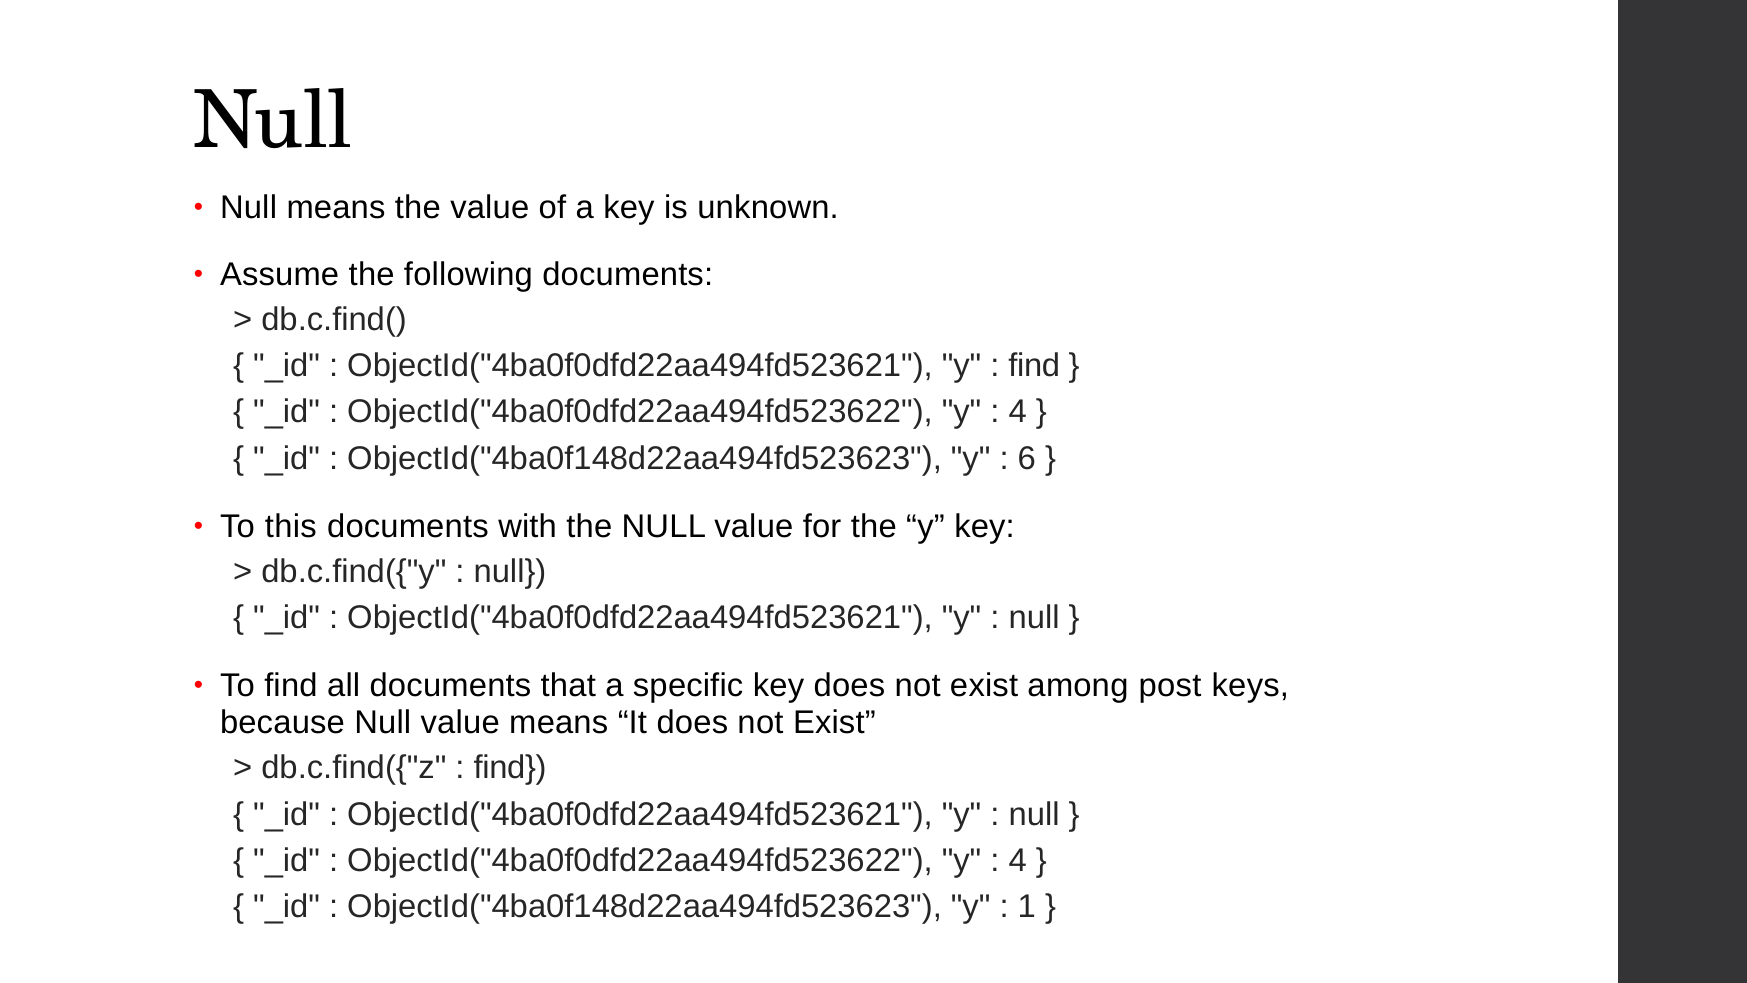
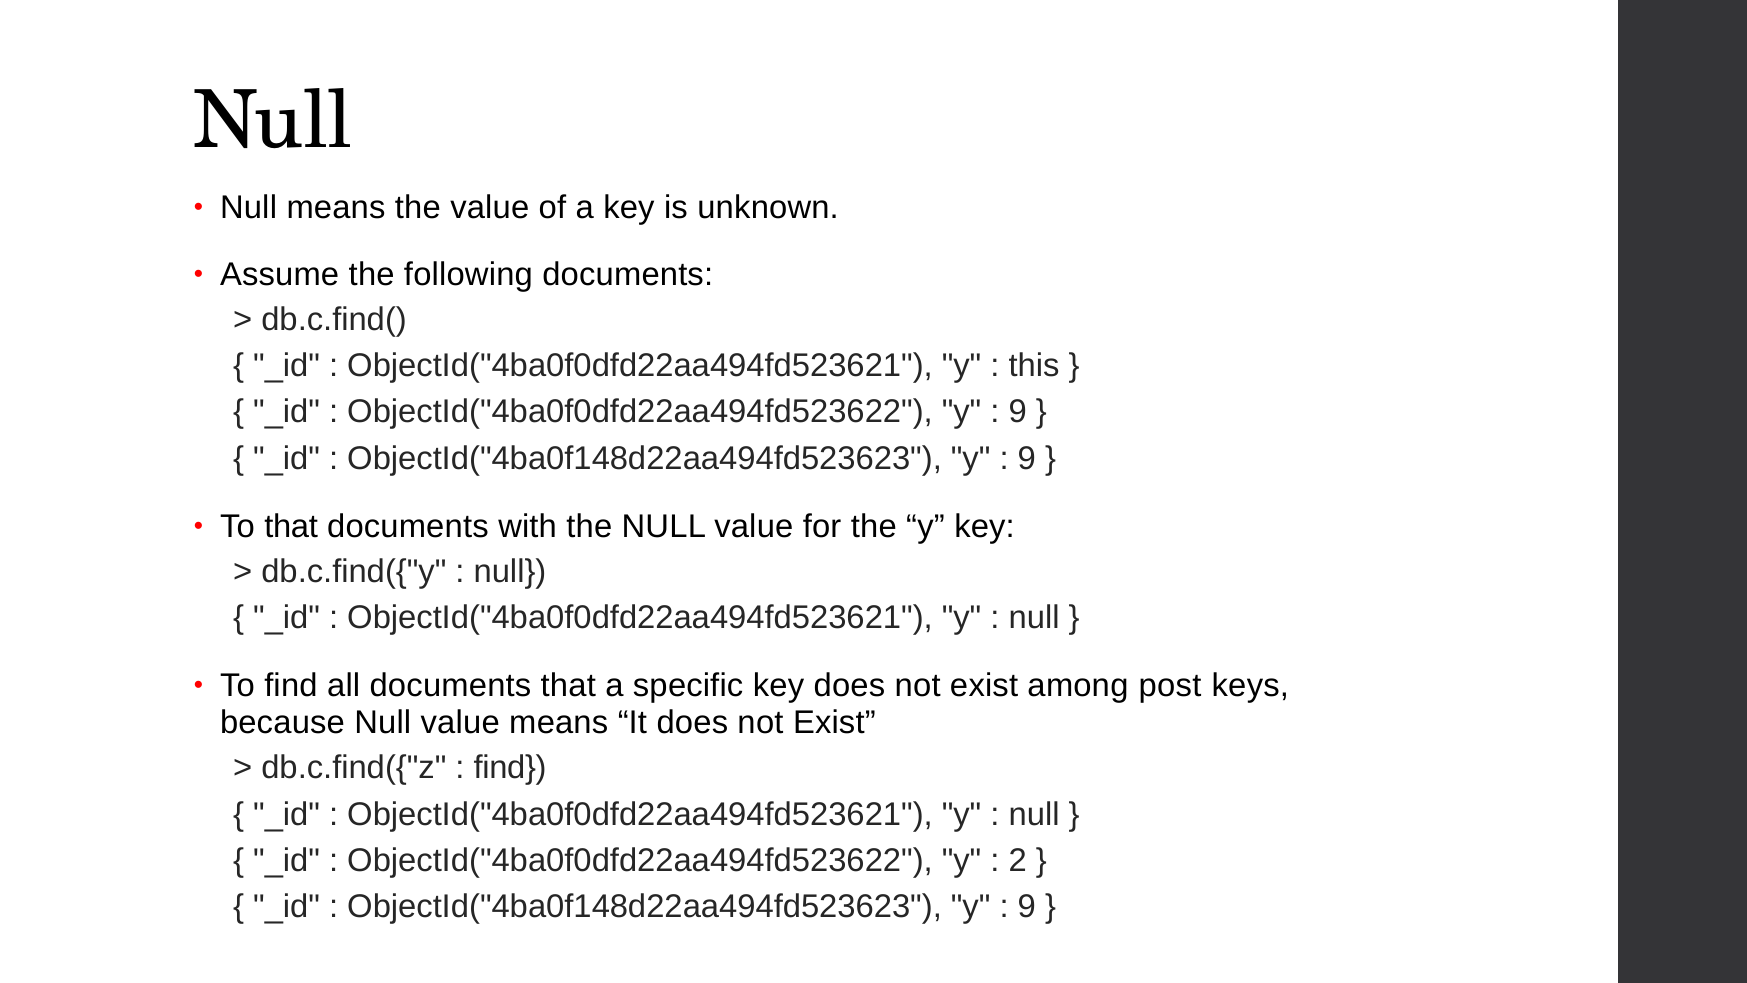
find: find -> this (1034, 366)
4: 4 -> 9 (1018, 412)
6: 6 -> 9 (1027, 458)
To this: this -> that (291, 526)
4: 4 -> 2 (1018, 860)
1: 1 -> 9 (1027, 907)
